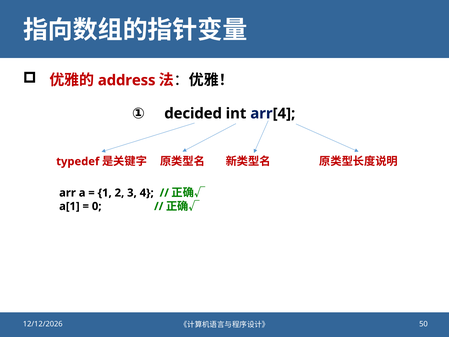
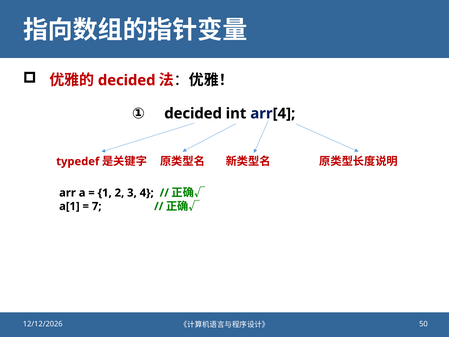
address: address -> decided (127, 80)
0: 0 -> 7 (97, 206)
